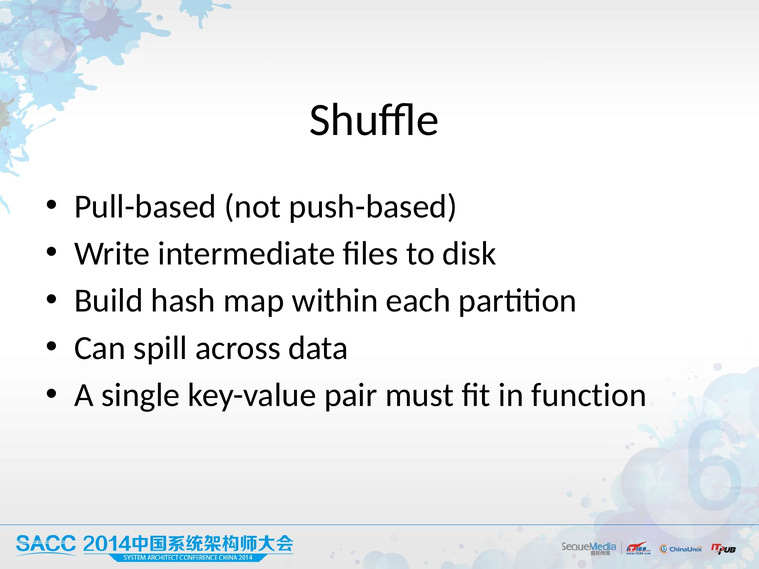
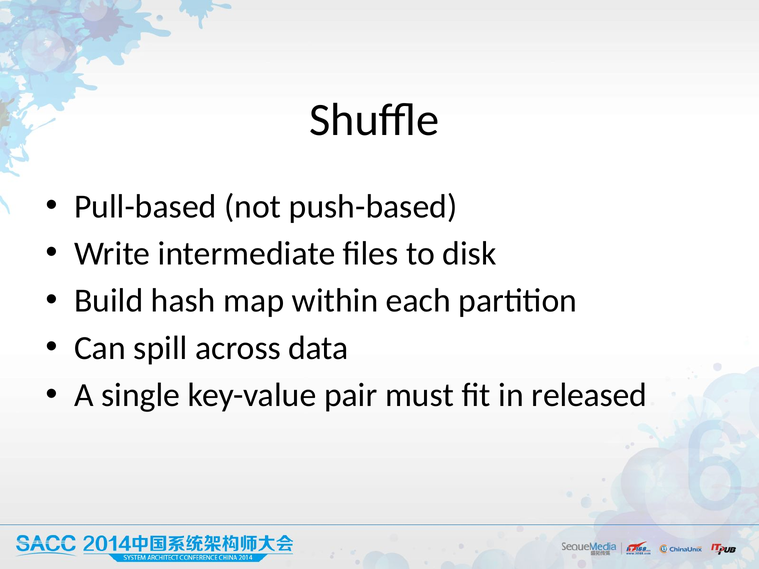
function: function -> released (589, 395)
